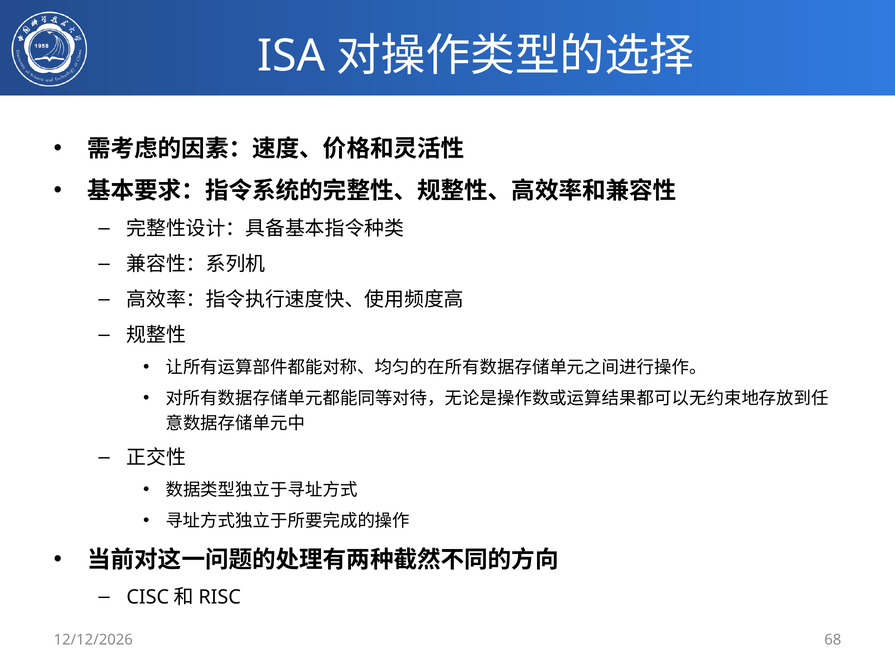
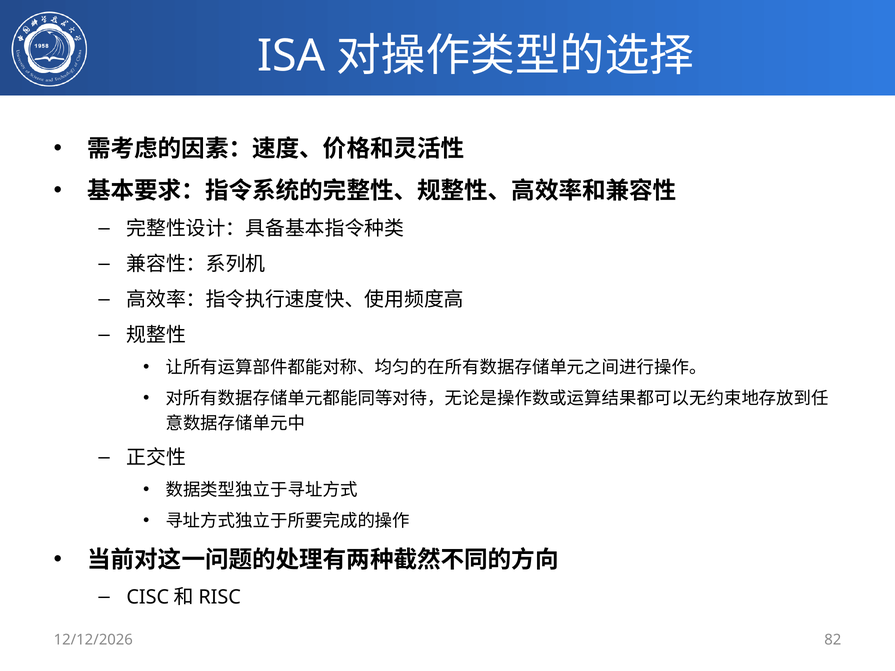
68: 68 -> 82 (833, 640)
